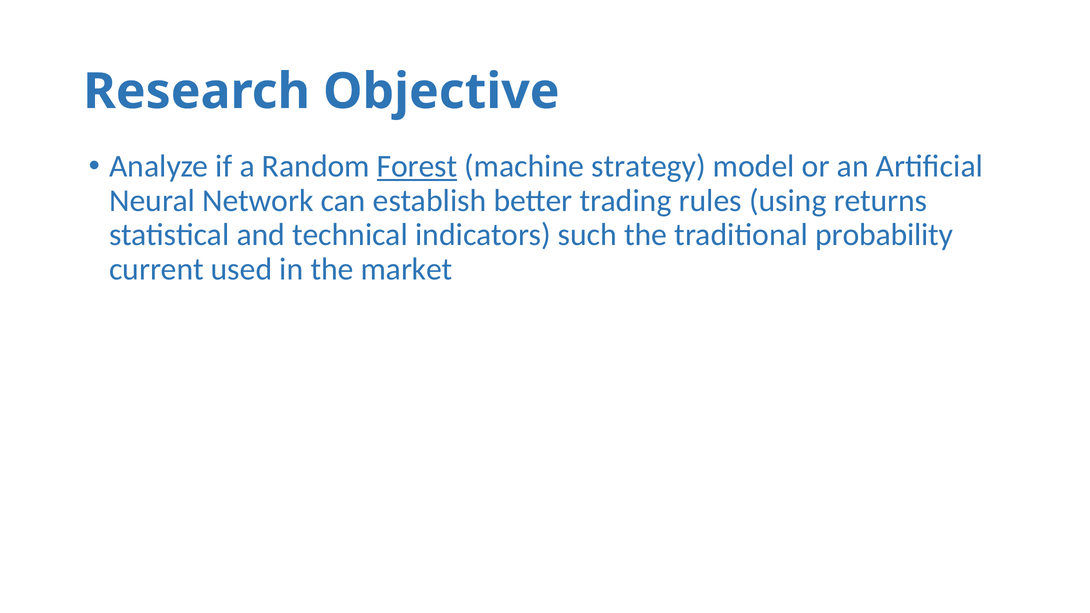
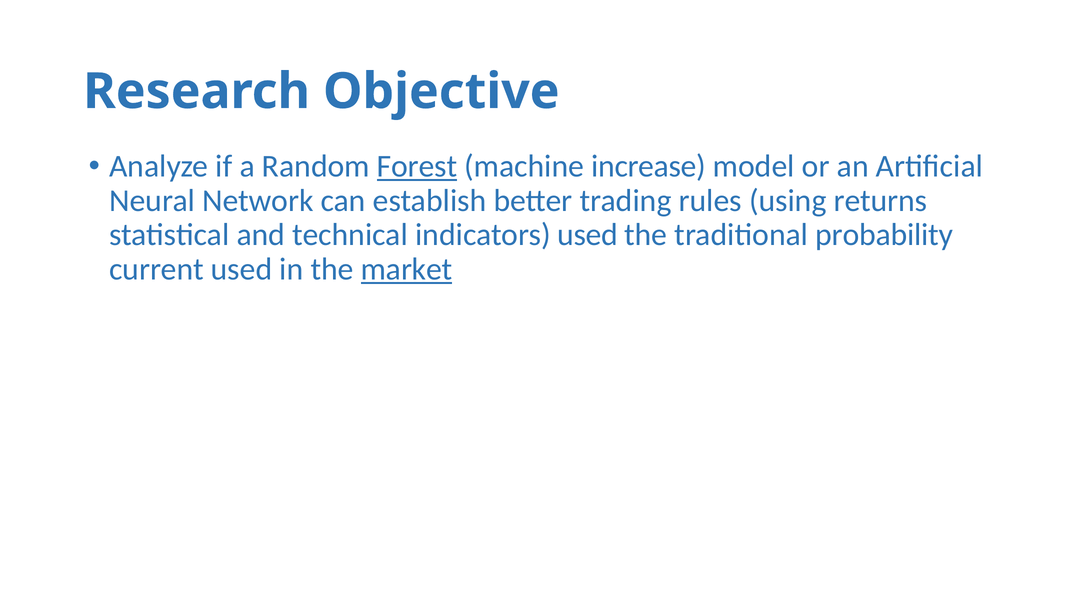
strategy: strategy -> increase (649, 166)
indicators such: such -> used (588, 235)
market underline: none -> present (407, 269)
